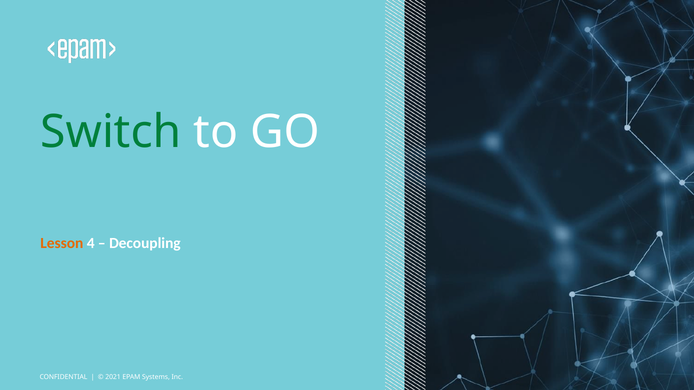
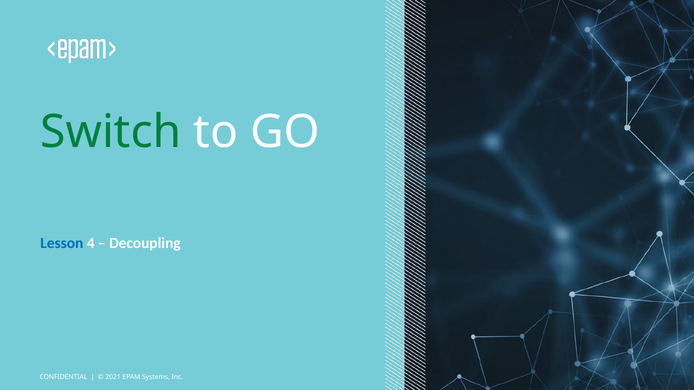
Lesson colour: orange -> blue (62, 243)
